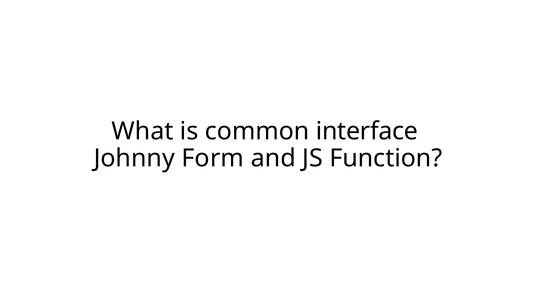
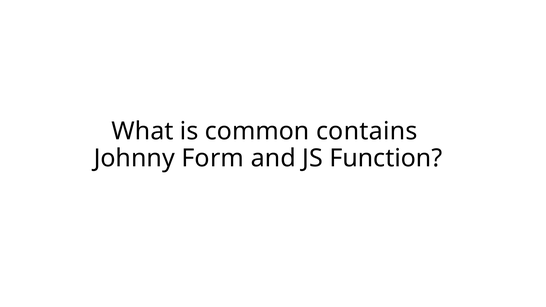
interface: interface -> contains (367, 131)
